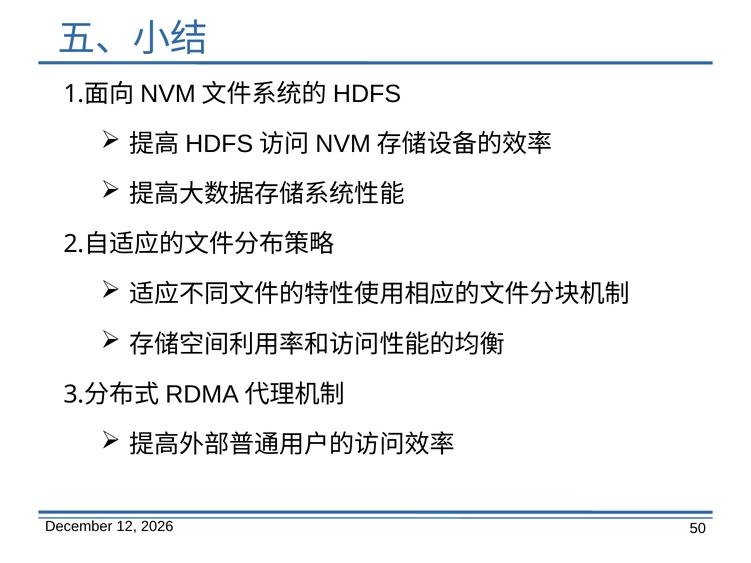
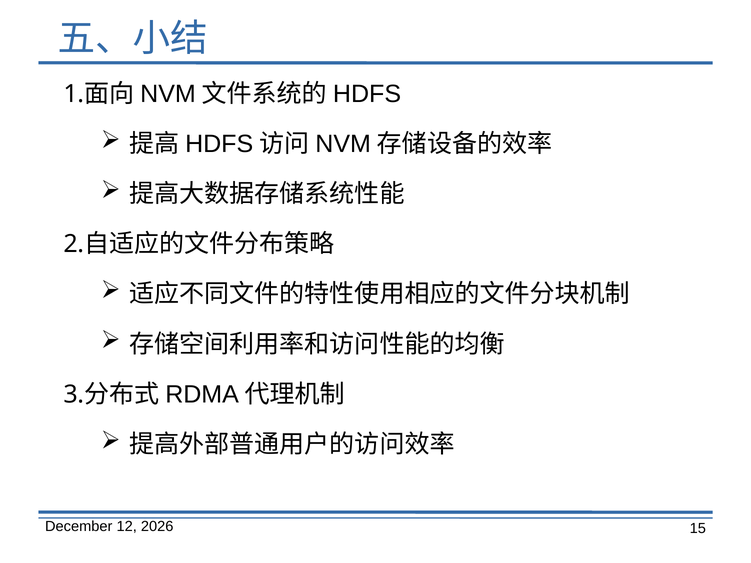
50: 50 -> 15 (698, 529)
